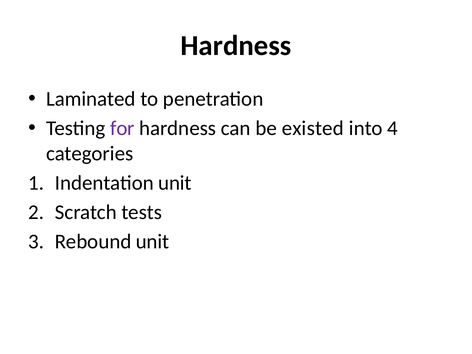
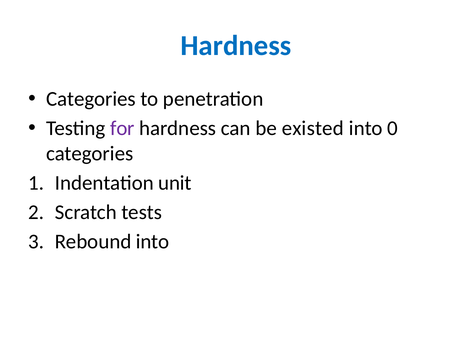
Hardness colour: black -> blue (236, 46)
Laminated: Laminated -> Categories (91, 99)
4: 4 -> 0 (393, 128)
Rebound unit: unit -> into (152, 242)
